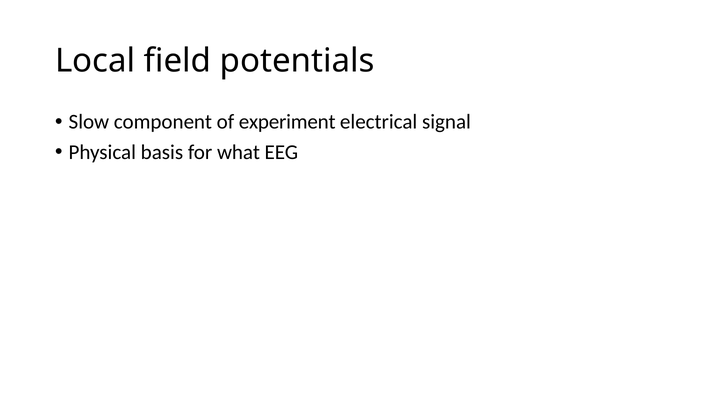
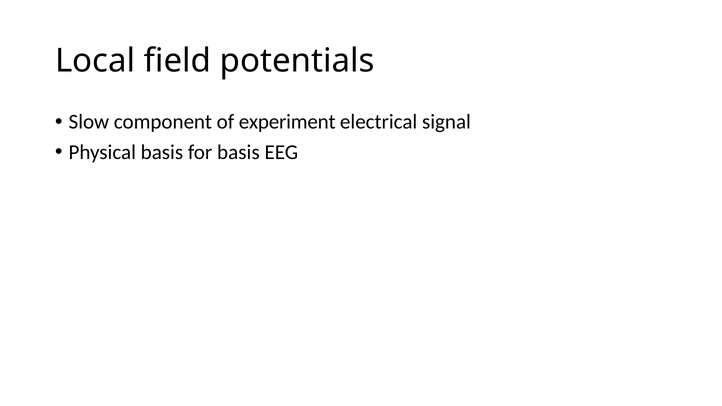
for what: what -> basis (238, 152)
